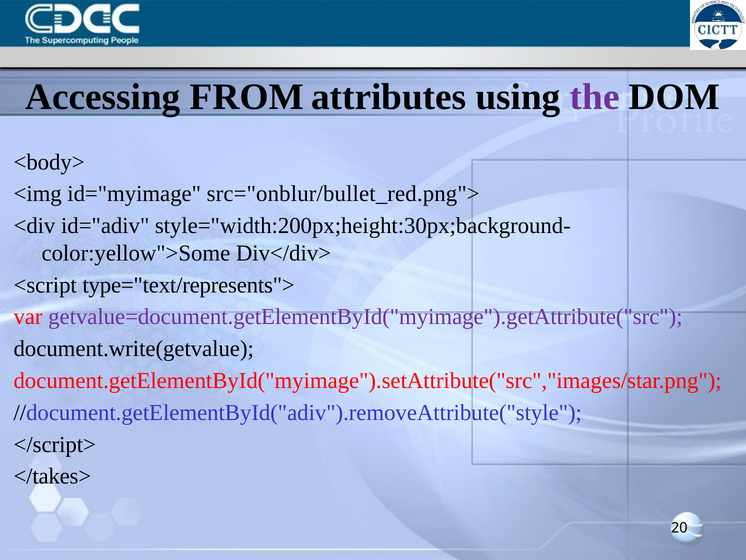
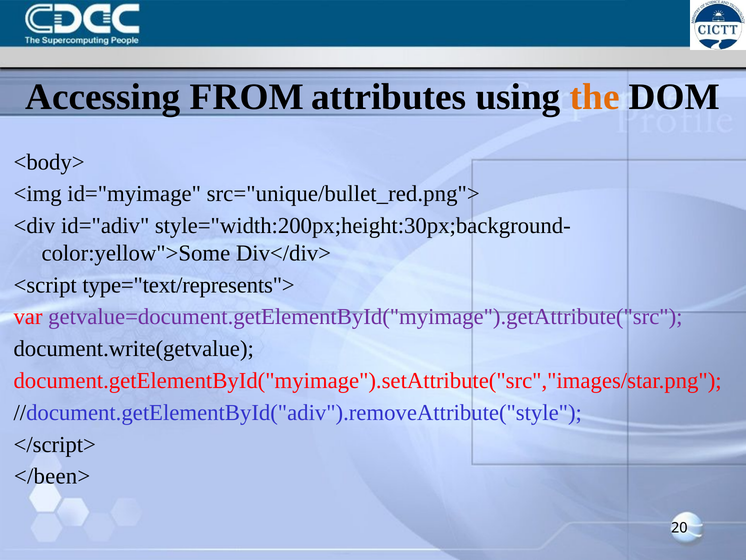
the colour: purple -> orange (595, 97)
src="onblur/bullet_red.png">: src="onblur/bullet_red.png"> -> src="unique/bullet_red.png"> (343, 194)
</takes>: </takes> -> </been> (52, 476)
